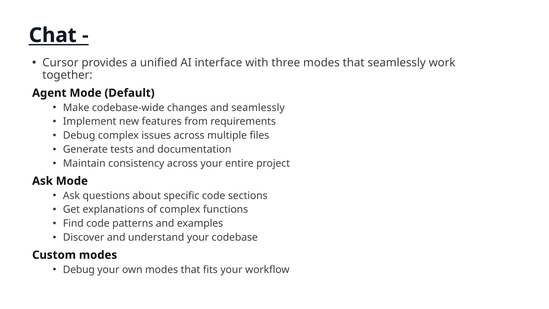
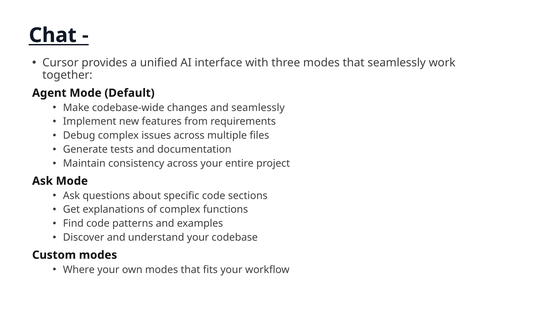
Debug: Debug -> Where (79, 269)
